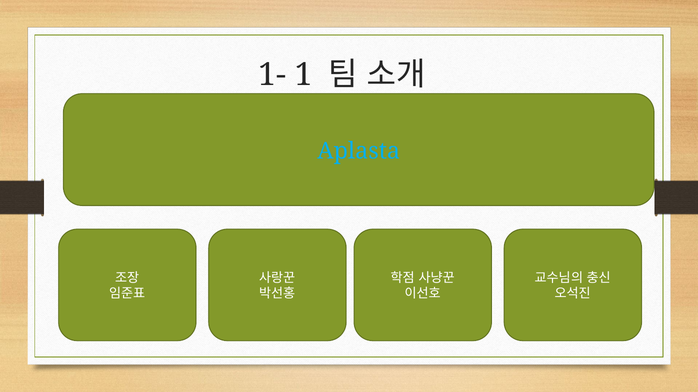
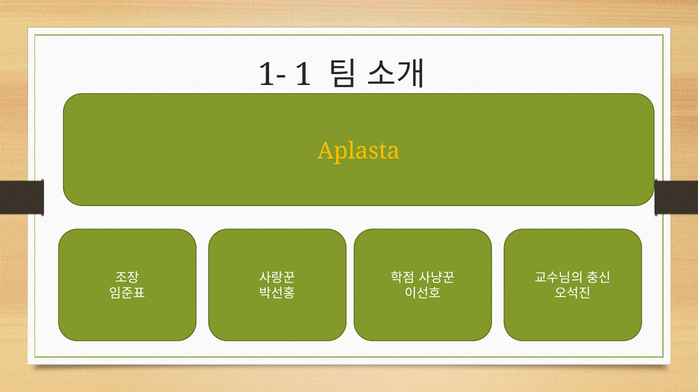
Aplasta colour: light blue -> yellow (359, 151)
